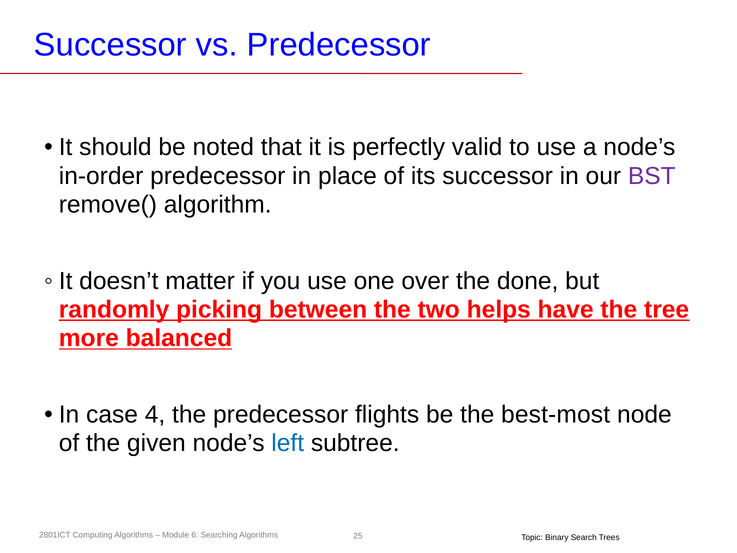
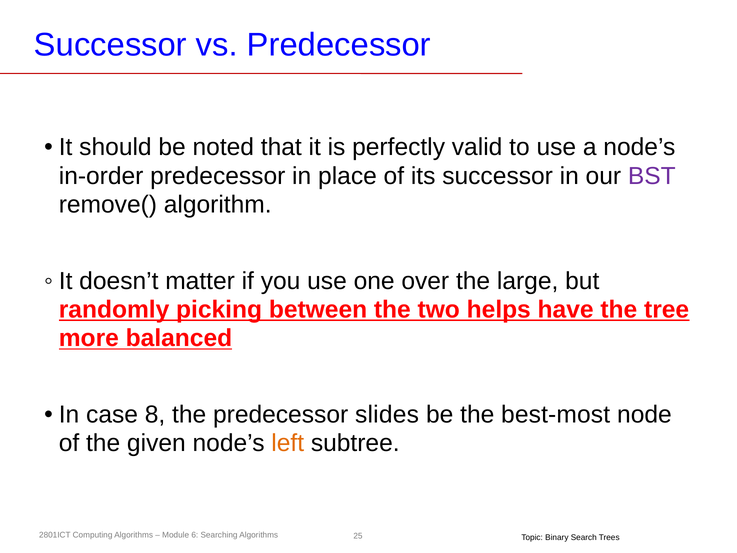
done: done -> large (528, 281)
4: 4 -> 8 (155, 414)
flights: flights -> slides (387, 414)
left colour: blue -> orange (288, 443)
